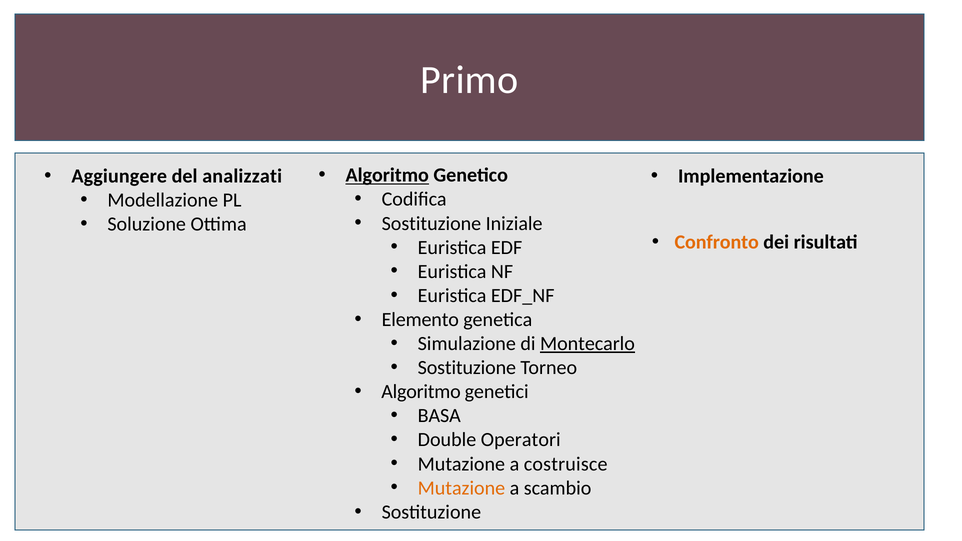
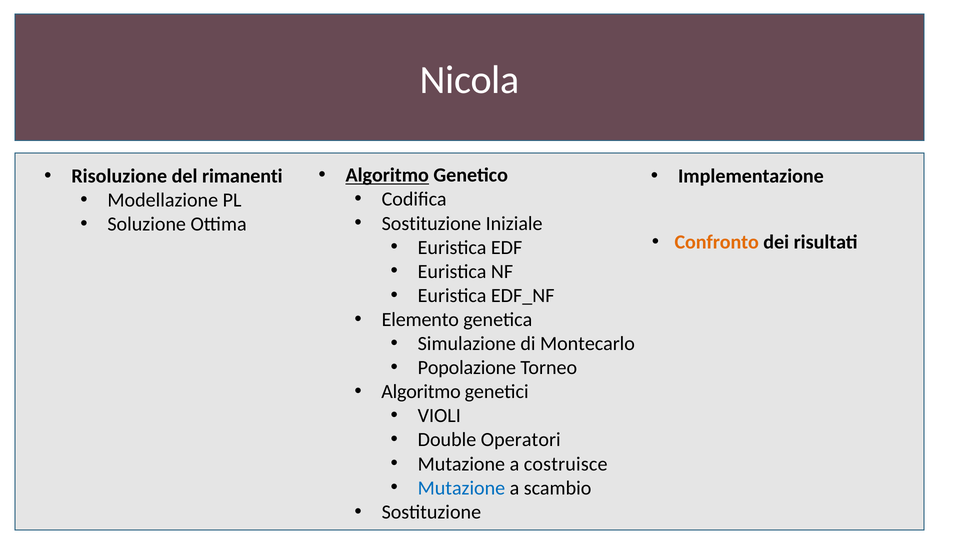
Primo: Primo -> Nicola (470, 80)
Aggiungere: Aggiungere -> Risoluzione (119, 176)
analizzati: analizzati -> rimanenti (242, 176)
Montecarlo underline: present -> none (587, 344)
Sostituzione: Sostituzione -> Popolazione (467, 368)
BASA: BASA -> VIOLI (439, 416)
Mutazione colour: orange -> blue (461, 488)
